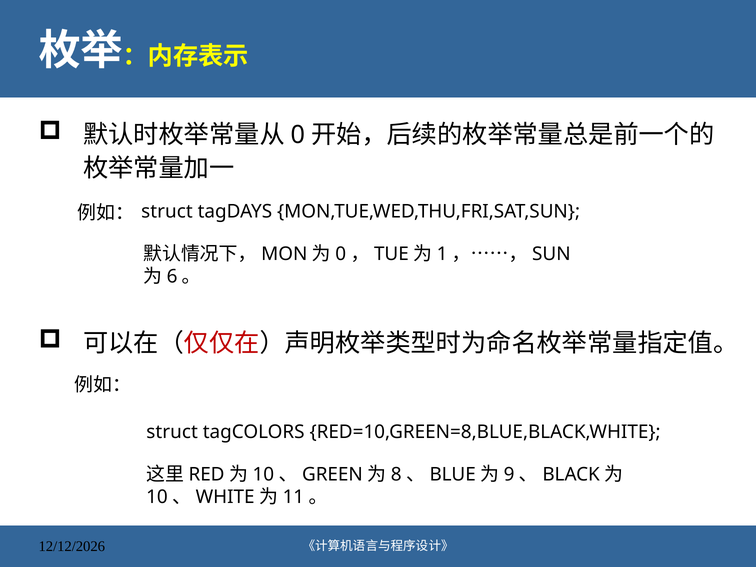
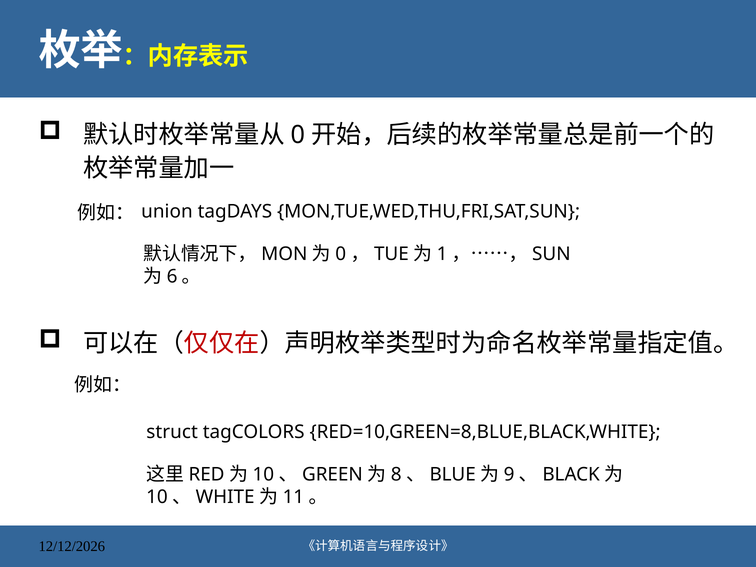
struct: struct -> union (167, 211)
